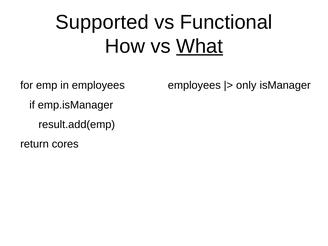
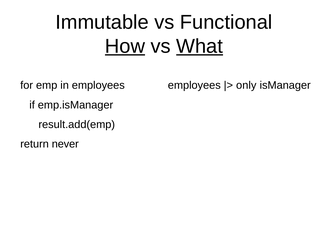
Supported: Supported -> Immutable (102, 22)
How underline: none -> present (125, 46)
cores: cores -> never (65, 144)
